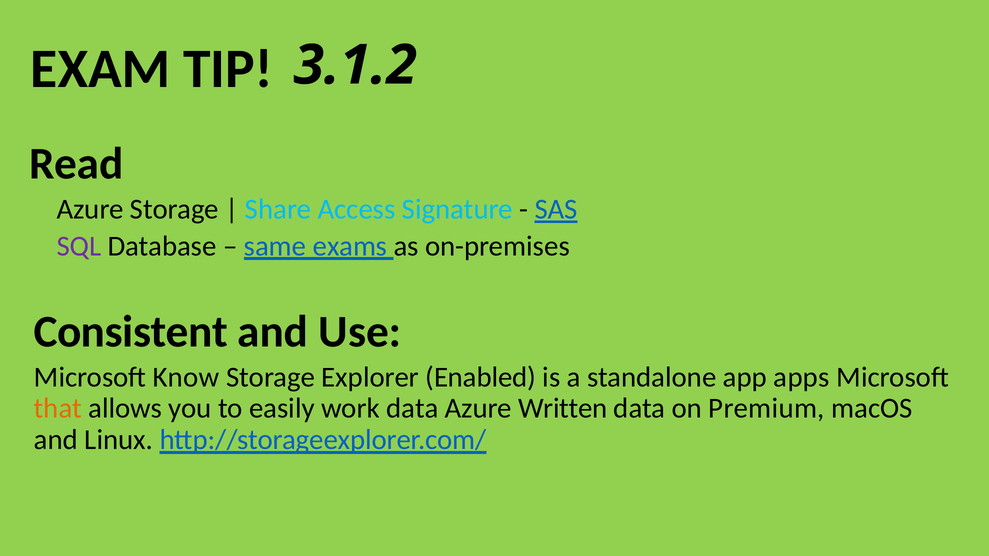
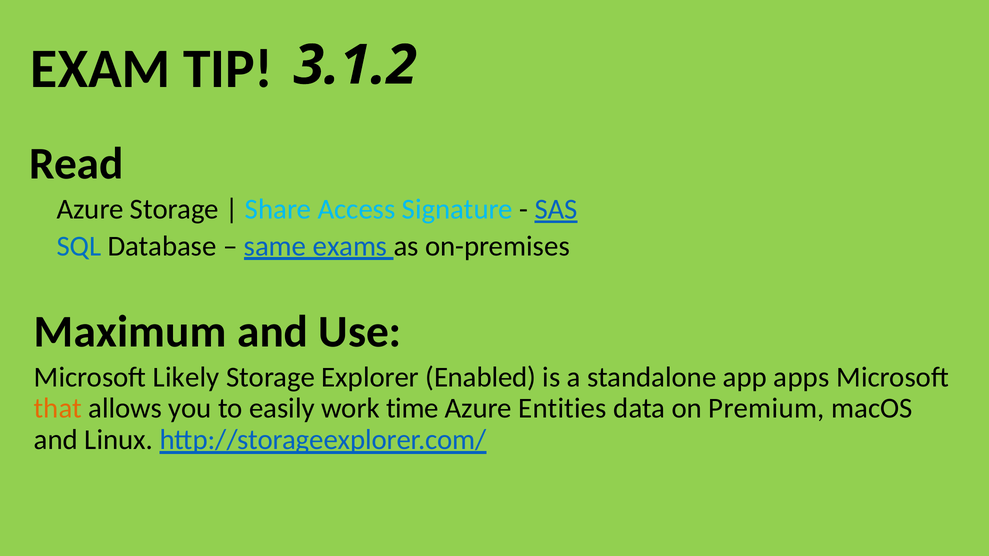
SQL colour: purple -> blue (79, 246)
Consistent: Consistent -> Maximum (130, 332)
Know: Know -> Likely (186, 377)
work data: data -> time (412, 409)
Written: Written -> Entities (563, 409)
